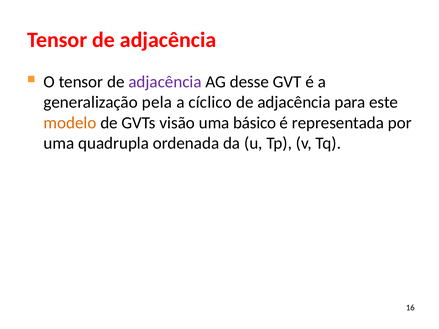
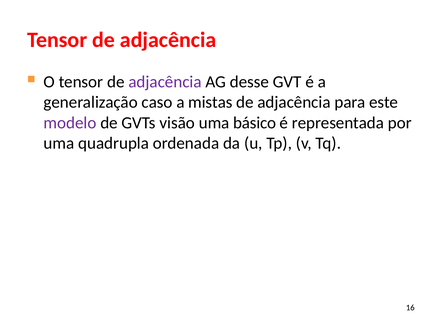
pela: pela -> caso (157, 102)
cíclico: cíclico -> mistas (210, 102)
modelo colour: orange -> purple (70, 123)
